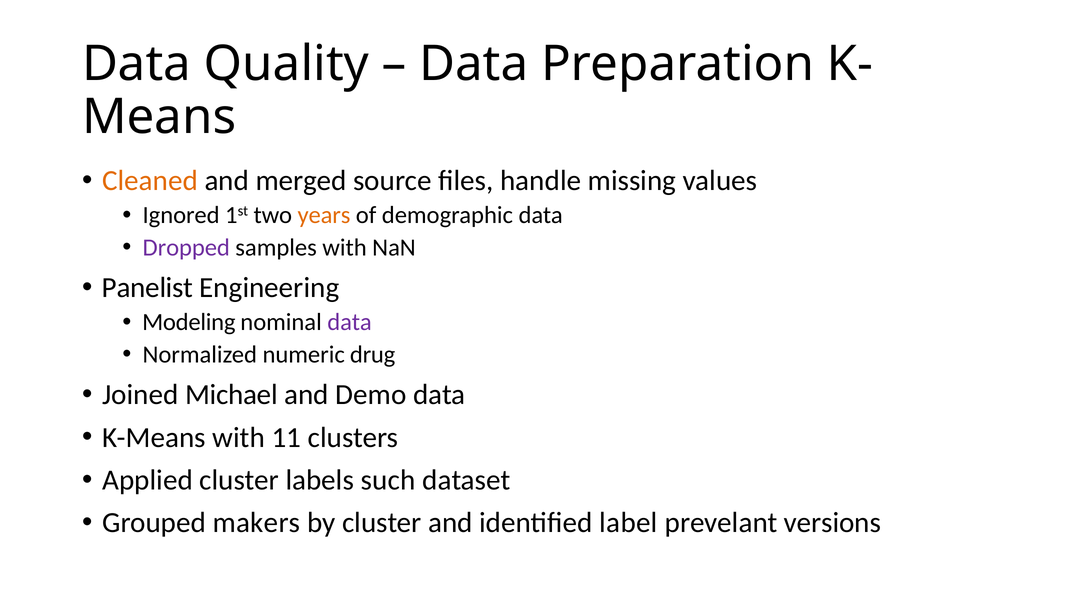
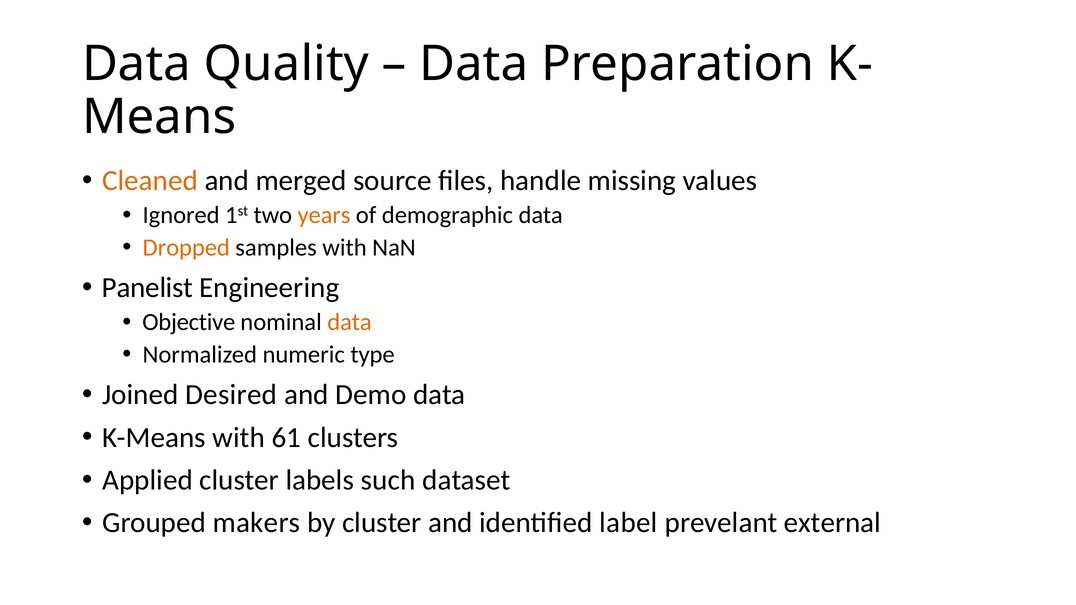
Dropped colour: purple -> orange (186, 248)
Modeling: Modeling -> Objective (189, 322)
data colour: purple -> orange (350, 322)
drug: drug -> type (373, 355)
Michael: Michael -> Desired (231, 395)
11: 11 -> 61 (286, 438)
versions: versions -> external (832, 523)
